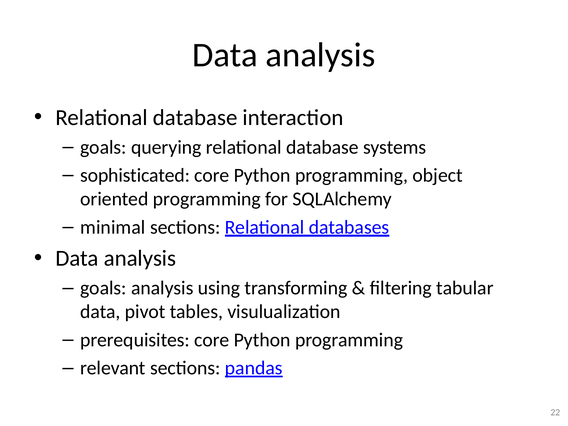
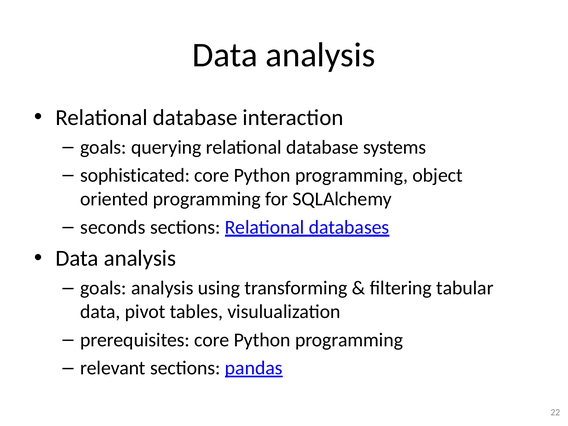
minimal: minimal -> seconds (113, 227)
